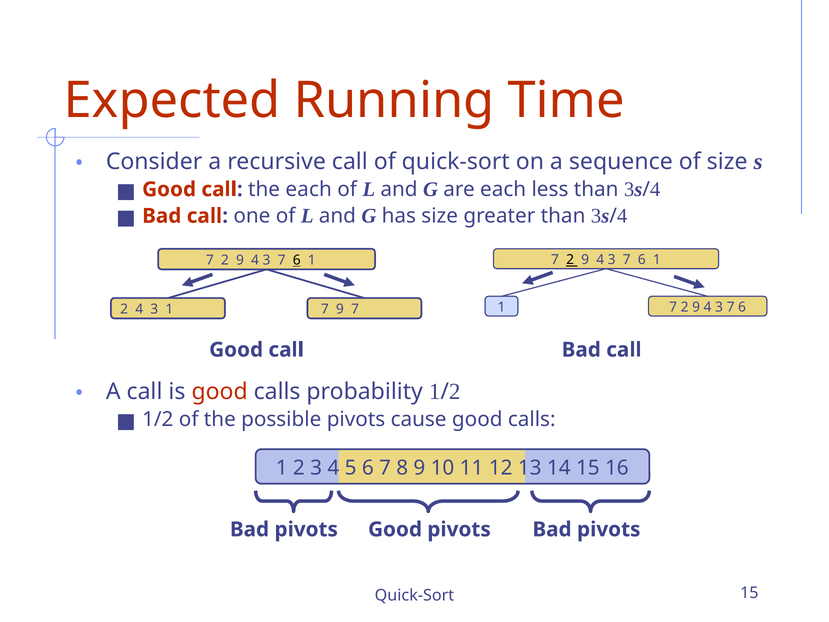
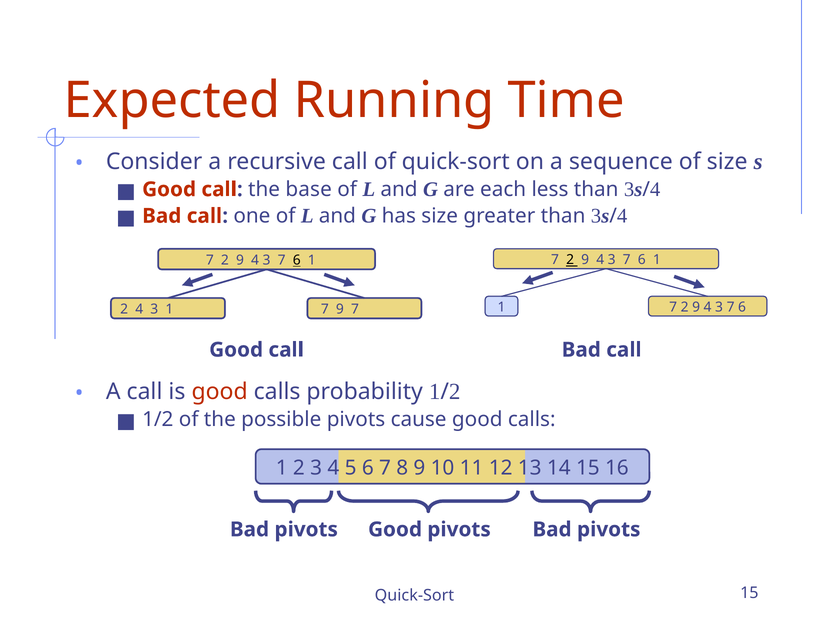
the each: each -> base (309, 189)
